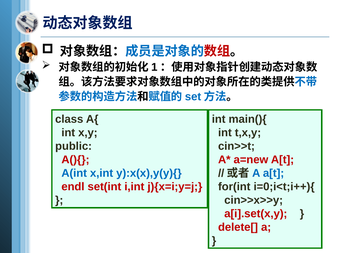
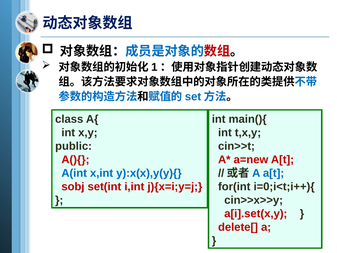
endl: endl -> sobj (73, 186)
